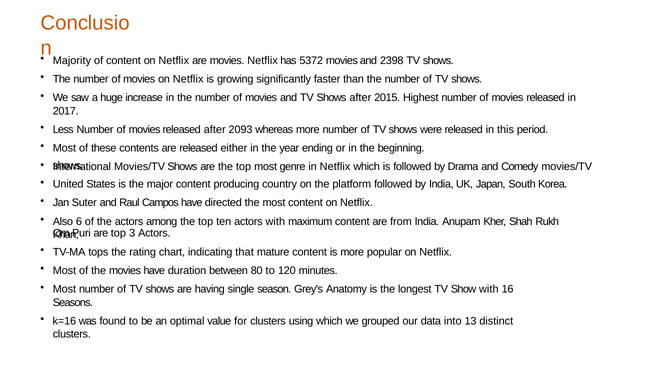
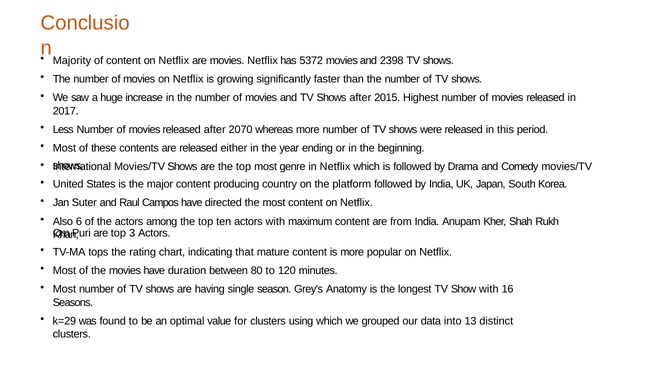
2093: 2093 -> 2070 (241, 129)
k=16: k=16 -> k=29 (64, 321)
